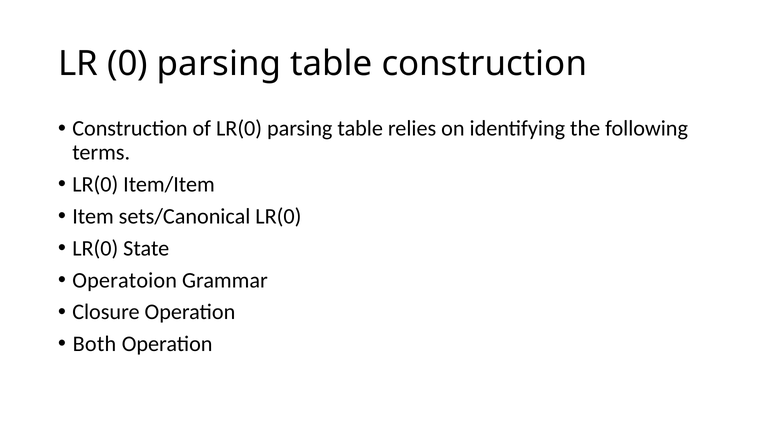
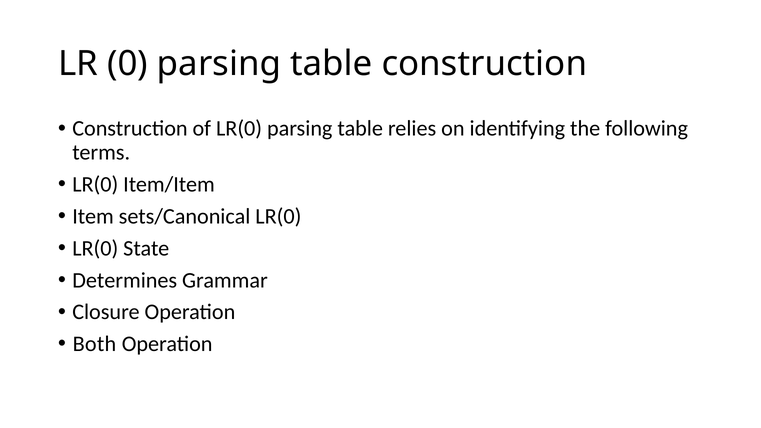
Operatoion: Operatoion -> Determines (125, 280)
